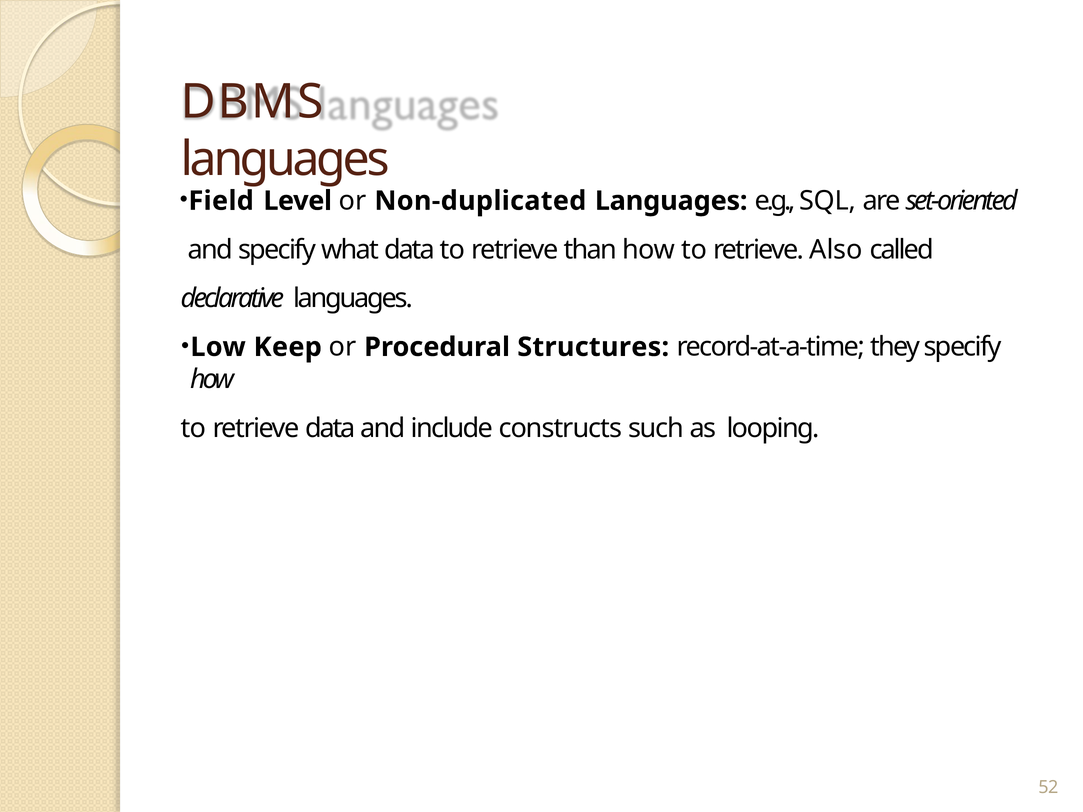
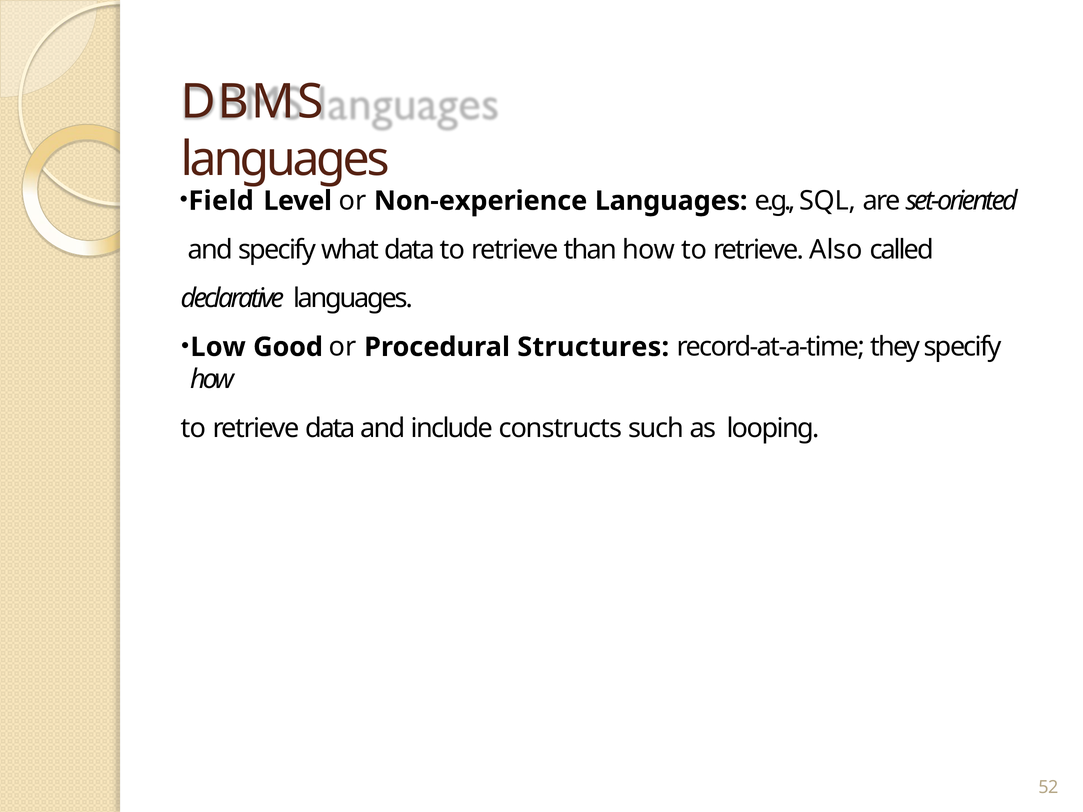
Non-duplicated: Non-duplicated -> Non-experience (481, 201)
Keep: Keep -> Good (288, 347)
